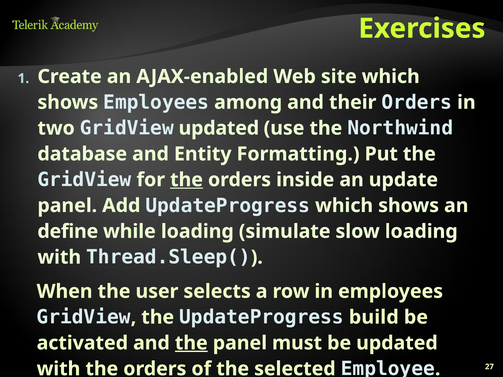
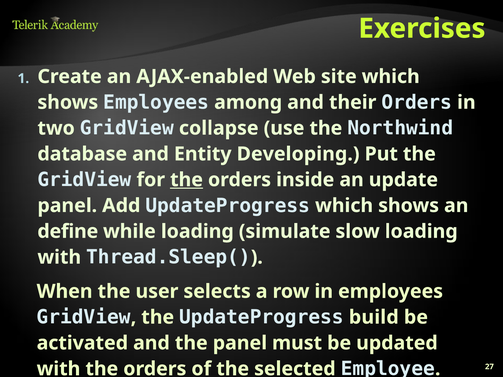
GridView updated: updated -> collapse (219, 128)
Formatting: Formatting -> Developing (298, 154)
the underline: present -> none (191, 343)
